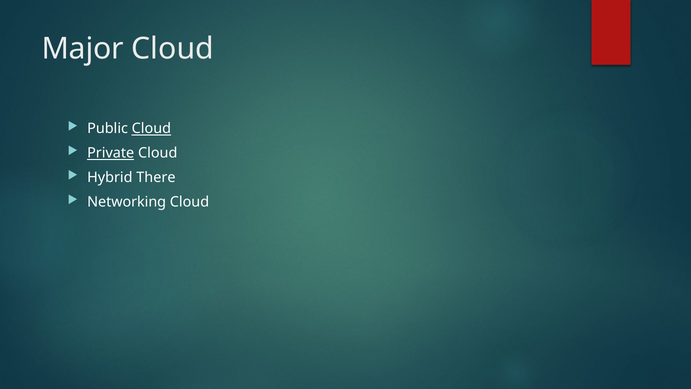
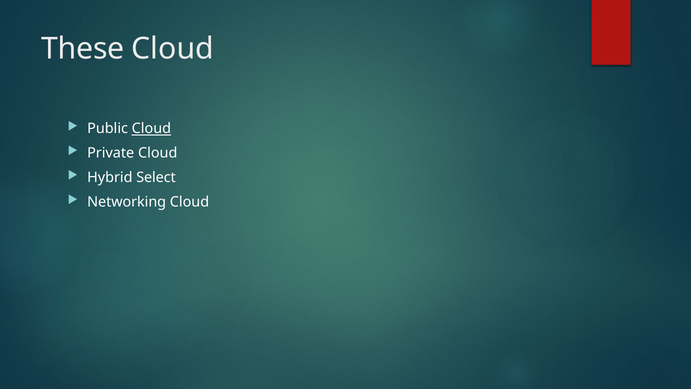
Major: Major -> These (83, 49)
Private underline: present -> none (111, 153)
There: There -> Select (156, 178)
